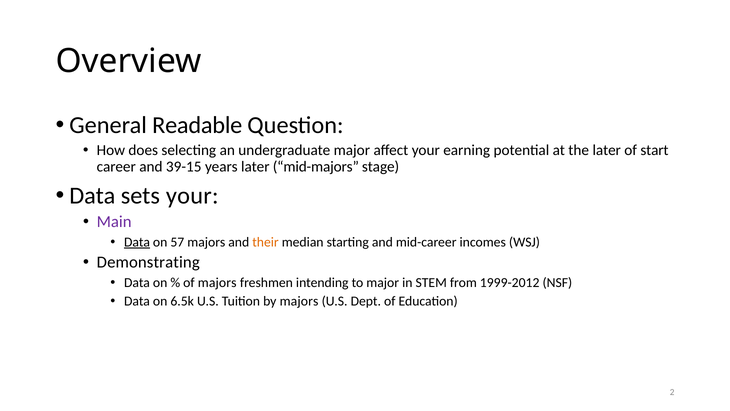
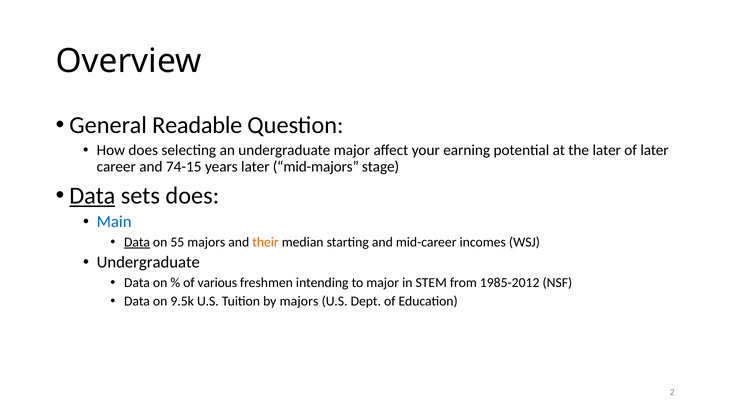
of start: start -> later (655, 150)
39-15: 39-15 -> 74-15 (184, 167)
Data underline: none -> present (92, 196)
sets your: your -> does (192, 196)
Main colour: purple -> blue (114, 222)
57: 57 -> 55 (177, 242)
Demonstrating: Demonstrating -> Undergraduate (148, 262)
of majors: majors -> various (217, 282)
1999-2012: 1999-2012 -> 1985-2012 (510, 282)
6.5k: 6.5k -> 9.5k (182, 301)
